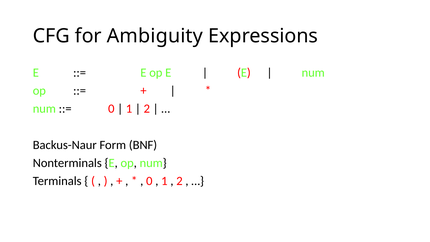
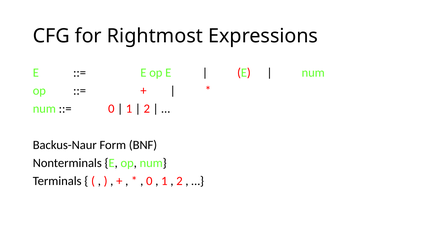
Ambiguity: Ambiguity -> Rightmost (155, 36)
